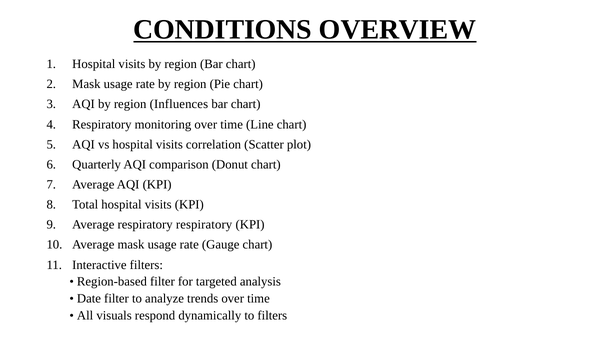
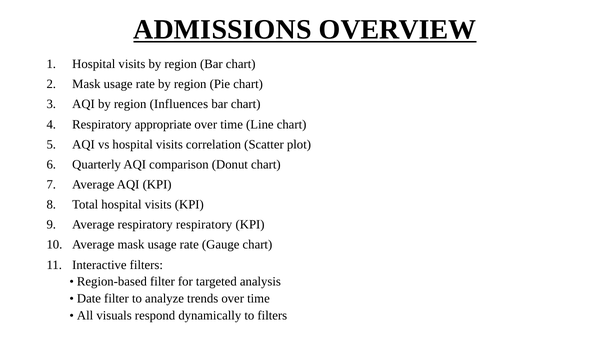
CONDITIONS: CONDITIONS -> ADMISSIONS (222, 30)
monitoring: monitoring -> appropriate (163, 124)
